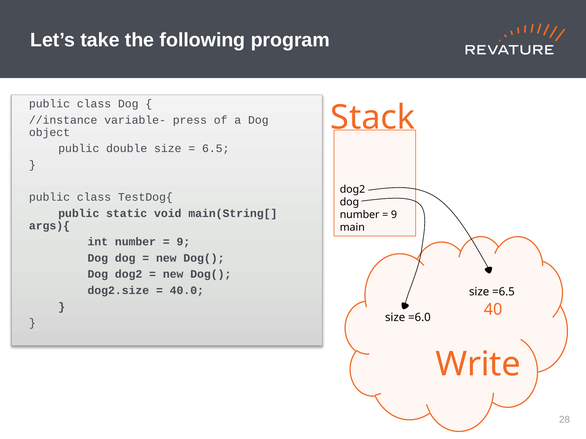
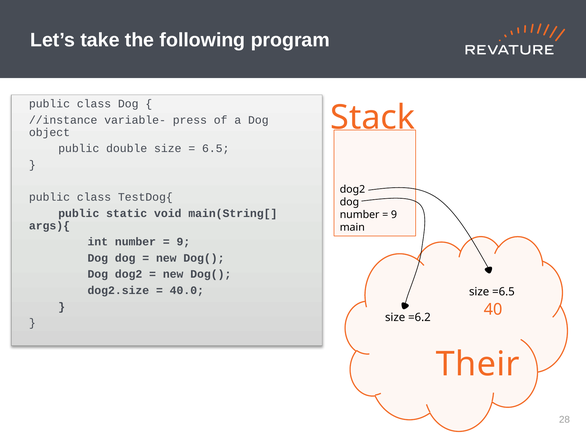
=6.0: =6.0 -> =6.2 (419, 318)
Write: Write -> Their (478, 365)
